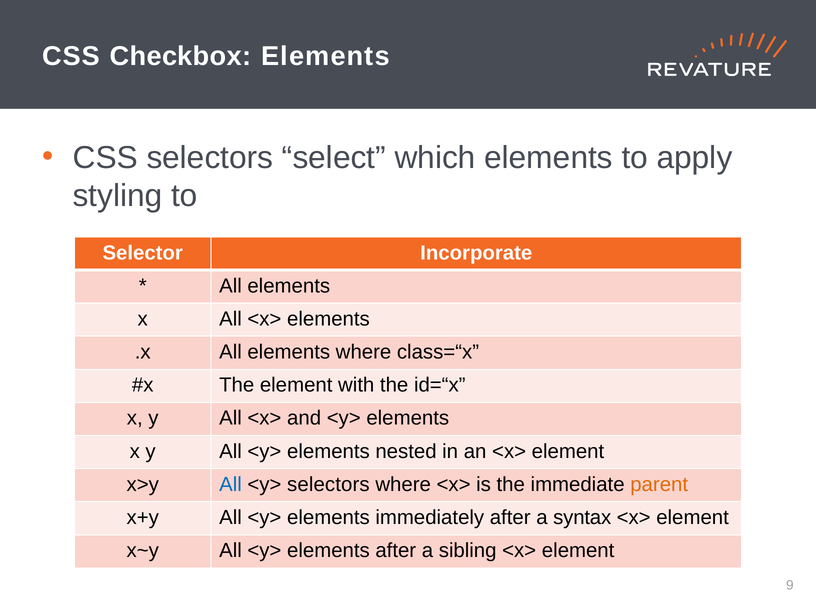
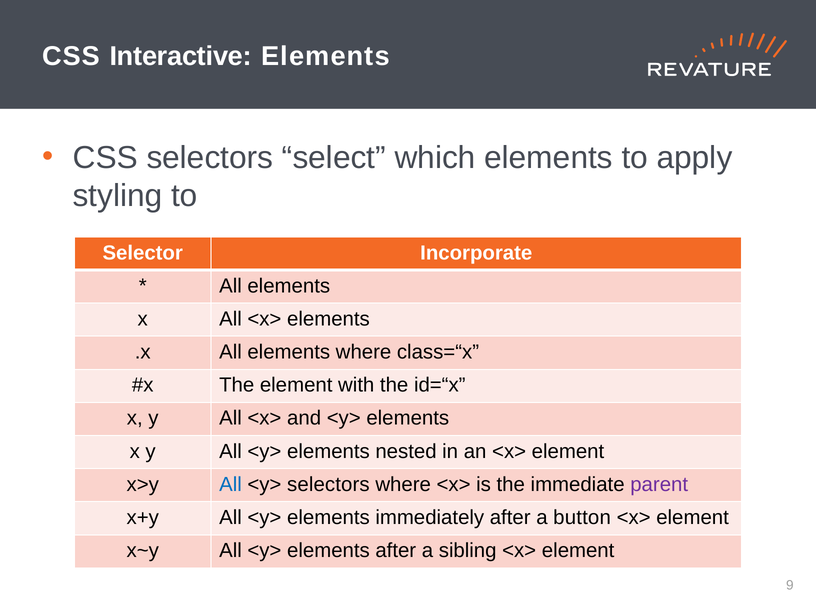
Checkbox: Checkbox -> Interactive (181, 56)
parent colour: orange -> purple (659, 484)
syntax: syntax -> button (582, 518)
